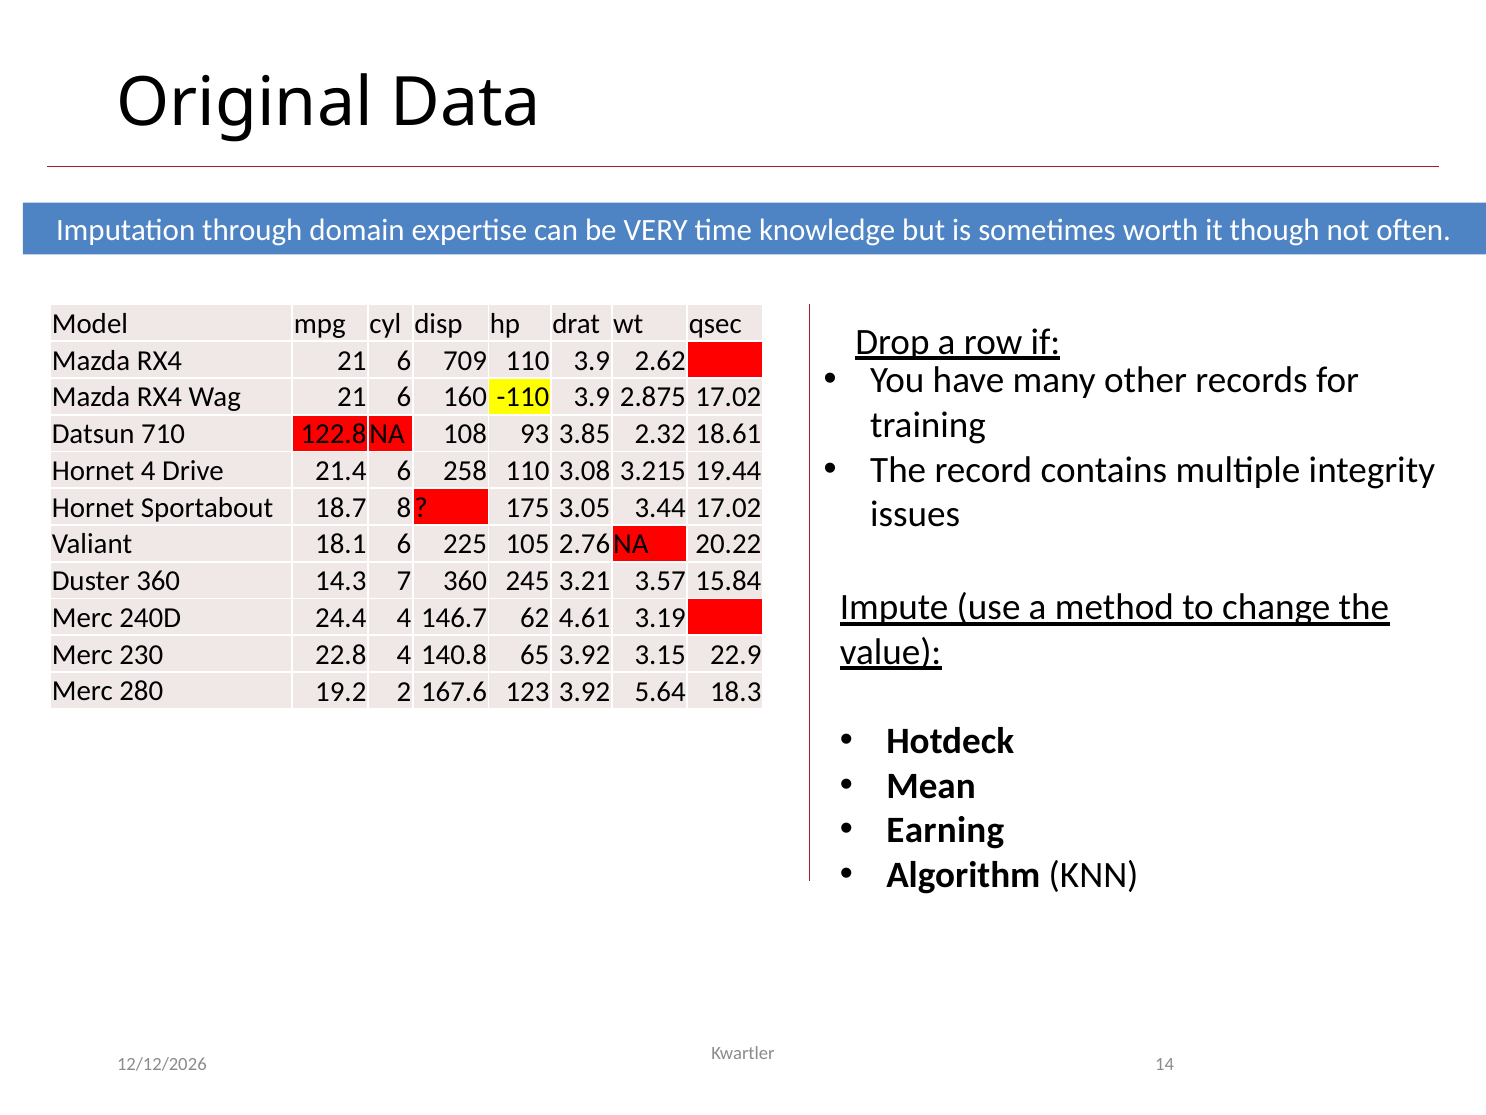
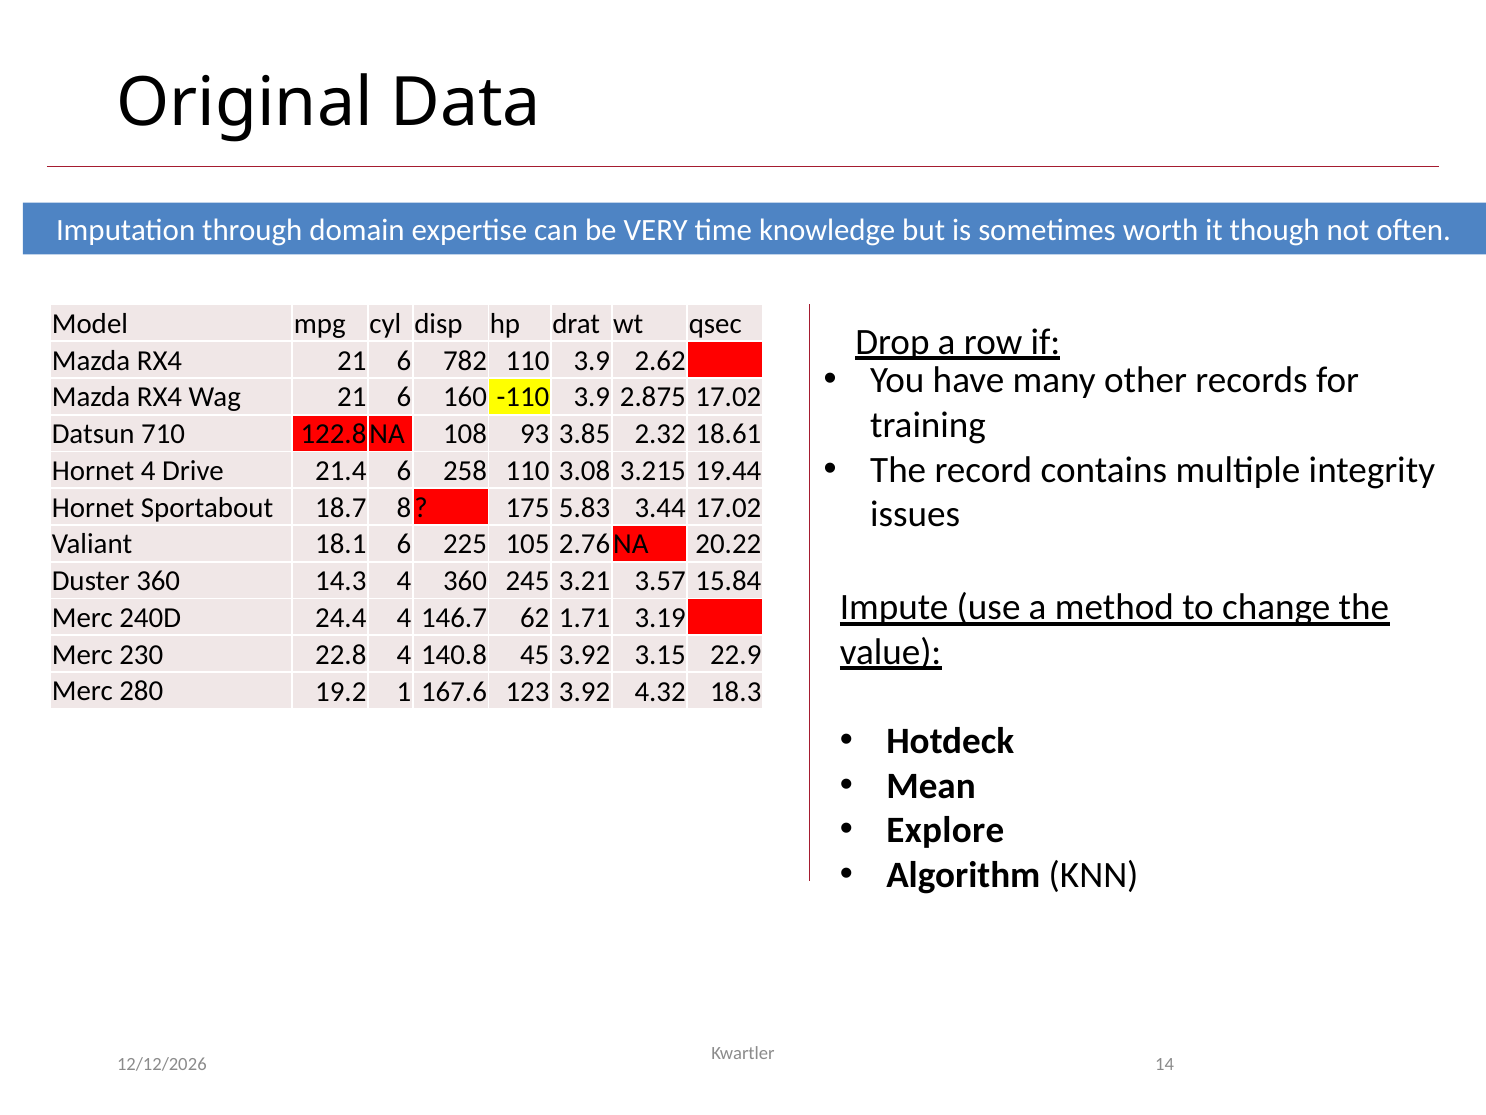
709: 709 -> 782 (465, 360)
3.05: 3.05 -> 5.83 (585, 507)
14.3 7: 7 -> 4 (404, 581)
4.61: 4.61 -> 1.71 (585, 618)
65: 65 -> 45 (535, 654)
2: 2 -> 1 (404, 691)
5.64: 5.64 -> 4.32 (660, 691)
Earning: Earning -> Explore (945, 830)
